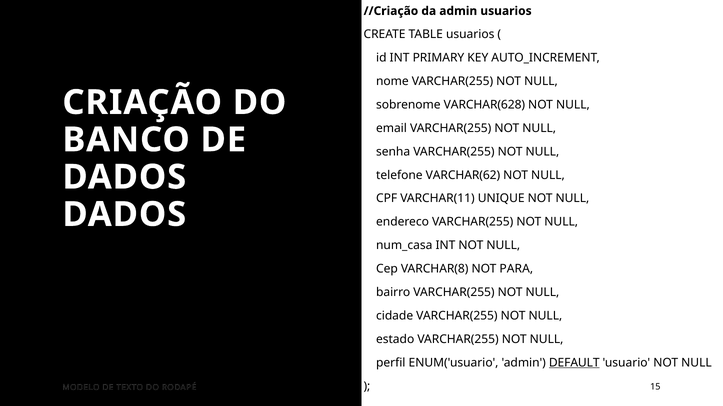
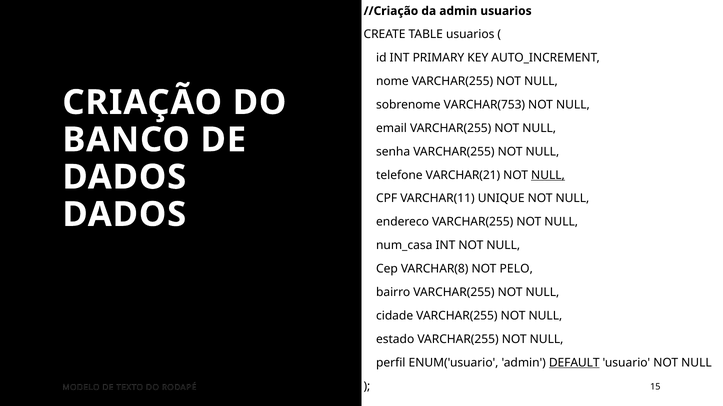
VARCHAR(628: VARCHAR(628 -> VARCHAR(753 (484, 105)
VARCHAR(62: VARCHAR(62 -> VARCHAR(21 (463, 175)
NULL underline: none -> present (548, 175)
PARA: PARA -> PELO (516, 269)
